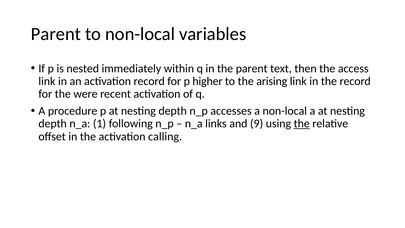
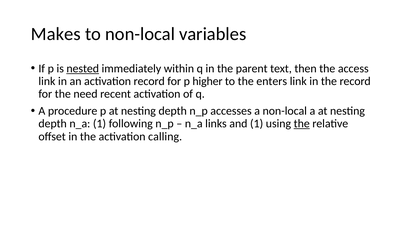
Parent: Parent -> Makes (56, 34)
nested underline: none -> present (83, 68)
arising: arising -> enters (272, 81)
were: were -> need (86, 94)
and 9: 9 -> 1 (257, 124)
